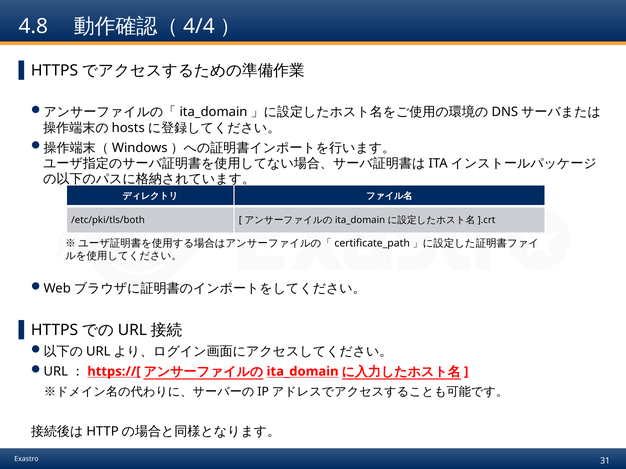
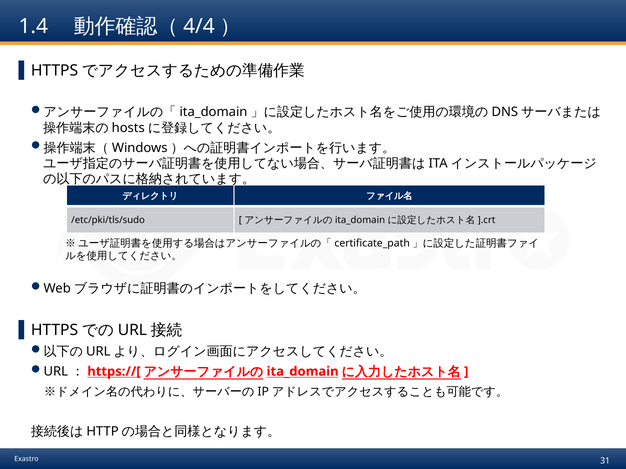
4.8: 4.8 -> 1.4 (33, 27)
/etc/pki/tls/both: /etc/pki/tls/both -> /etc/pki/tls/sudo (108, 220)
